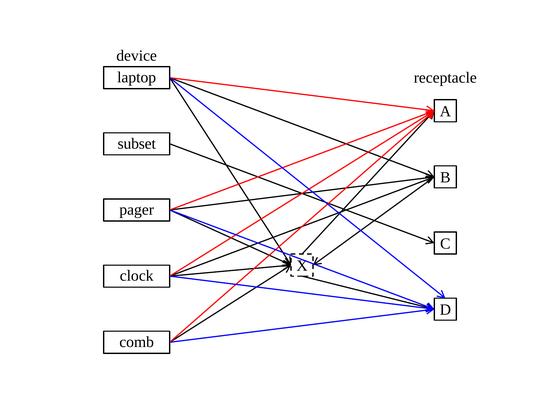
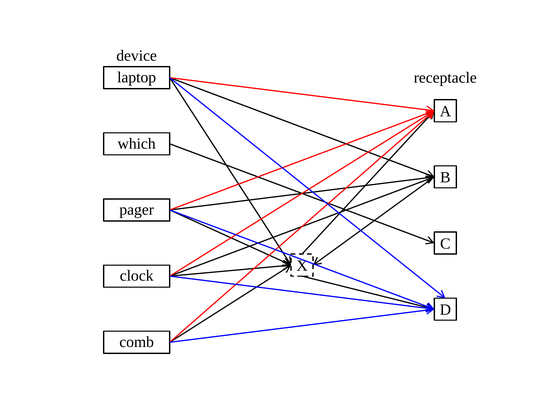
subset: subset -> which (137, 144)
